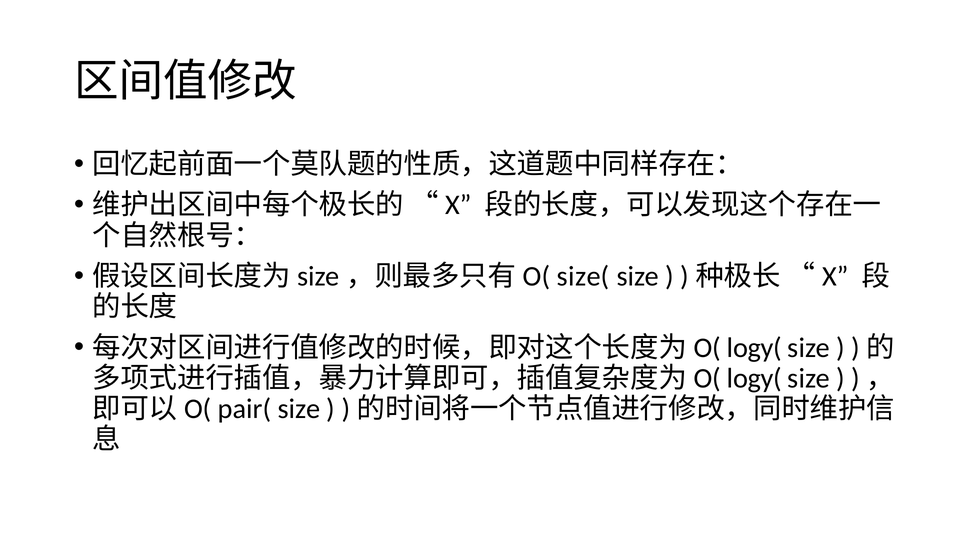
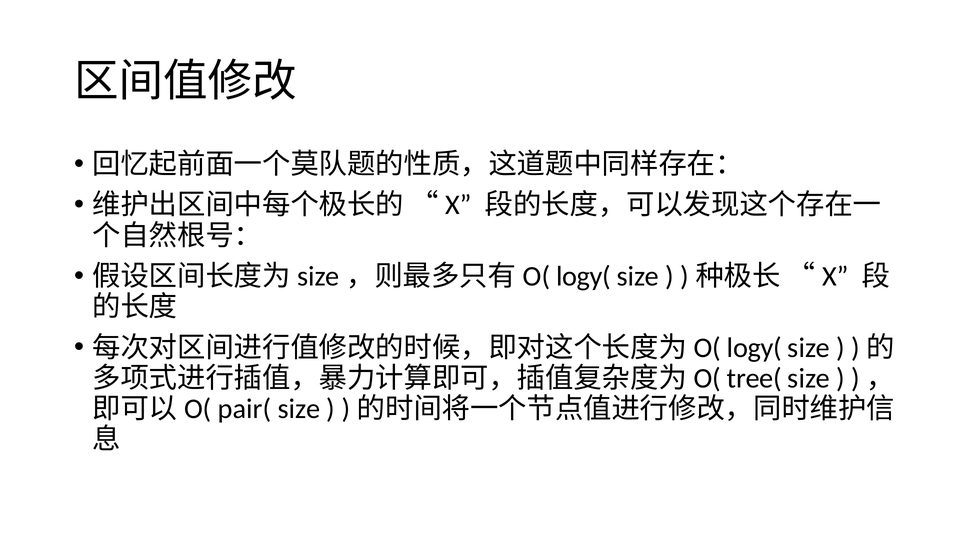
size(: size( -> logy( (584, 276)
logy(: logy( -> tree( (754, 378)
